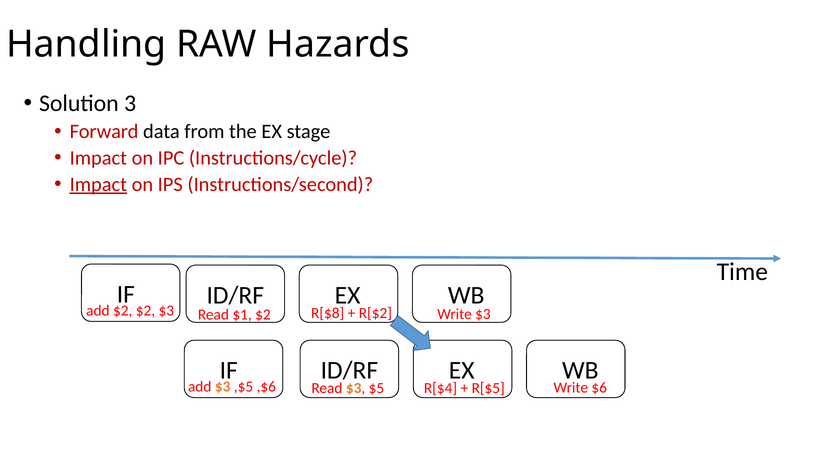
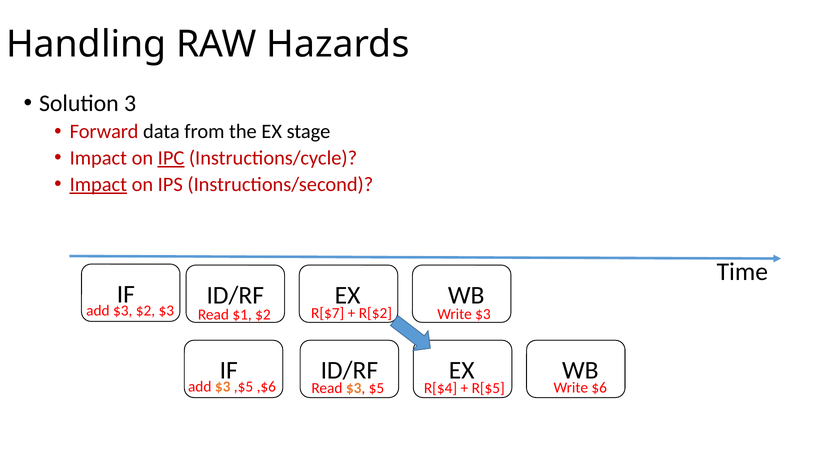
IPC underline: none -> present (171, 158)
$2: $2 -> $3 (123, 311)
R[$8: R[$8 -> R[$7 (328, 313)
